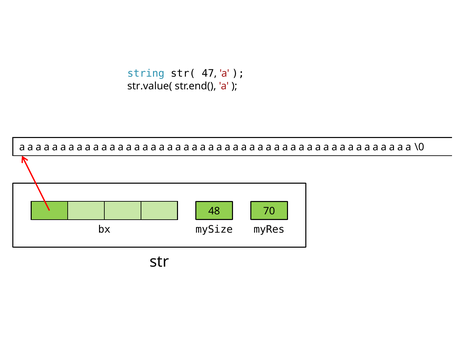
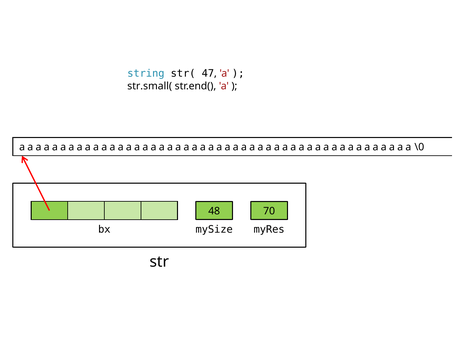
str.value(: str.value( -> str.small( (150, 86)
